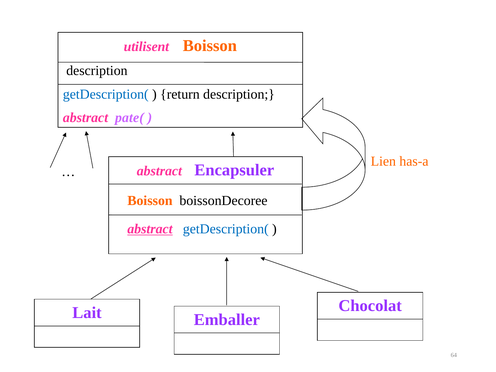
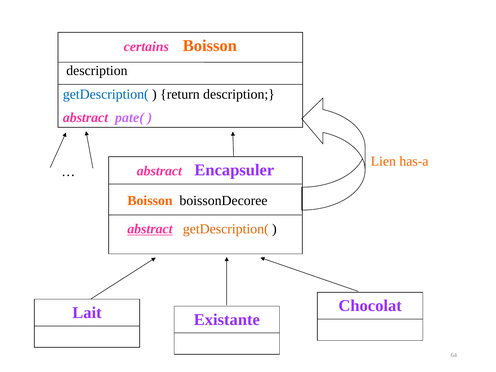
utilisent: utilisent -> certains (146, 47)
getDescription( colour: blue -> orange (226, 229)
Emballer: Emballer -> Existante (227, 320)
